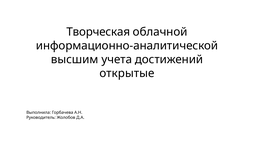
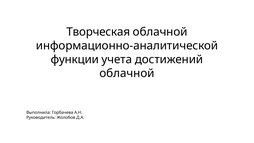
высшим: высшим -> функции (75, 59)
открытые: открытые -> облачной (127, 73)
